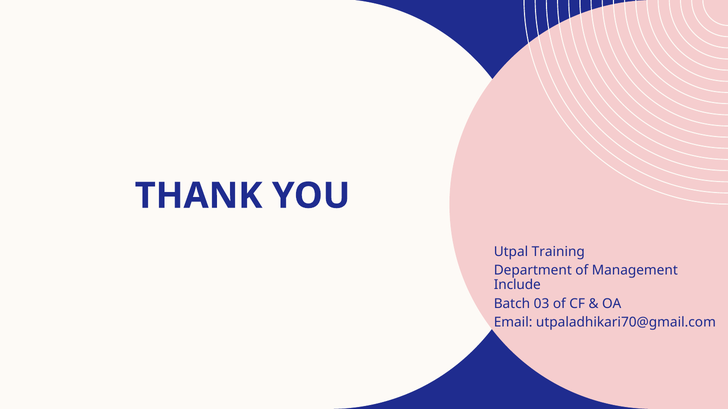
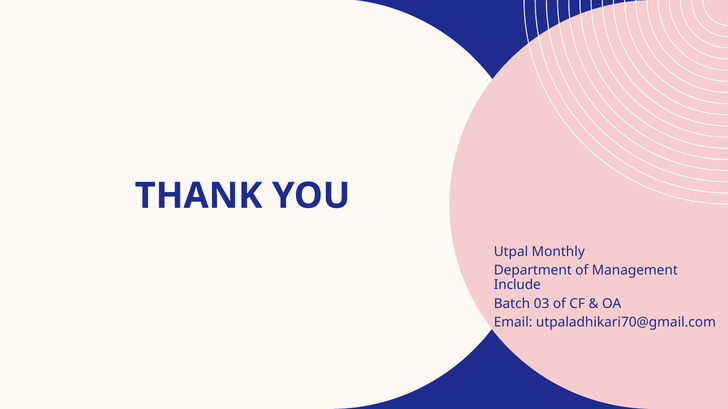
Training: Training -> Monthly (558, 252)
